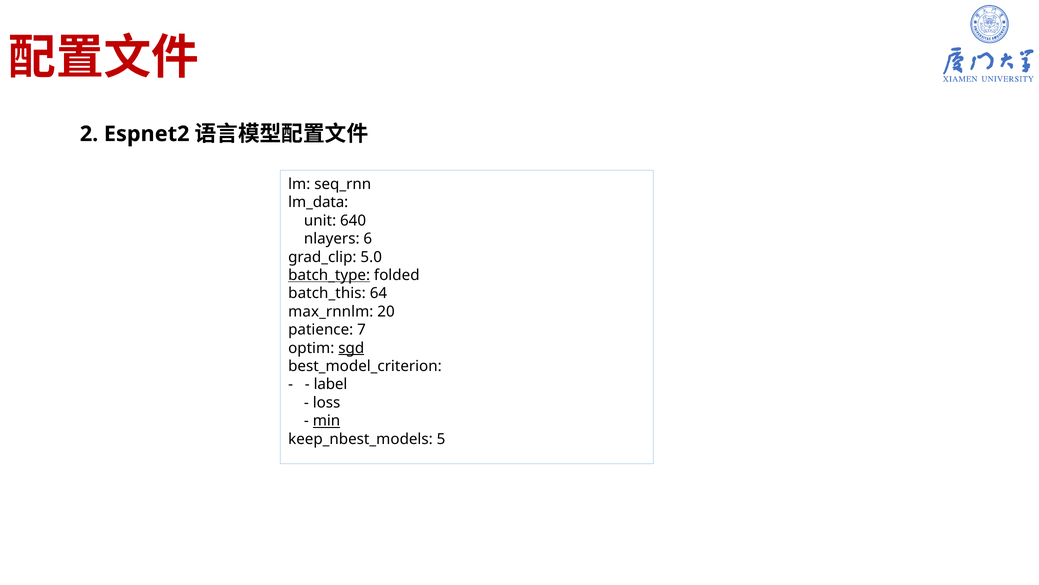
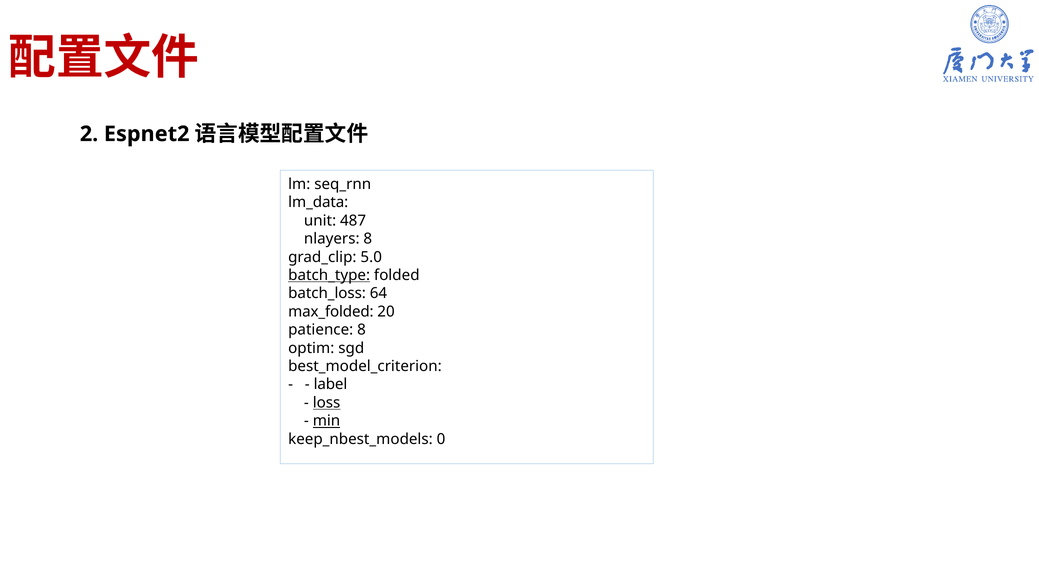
640: 640 -> 487 (353, 220)
nlayers 6: 6 -> 8 (368, 239)
batch_this: batch_this -> batch_loss (327, 293)
max_rnnlm: max_rnnlm -> max_folded (331, 311)
patience 7: 7 -> 8 (362, 330)
sgd underline: present -> none (351, 348)
loss underline: none -> present (327, 402)
5: 5 -> 0 (441, 439)
